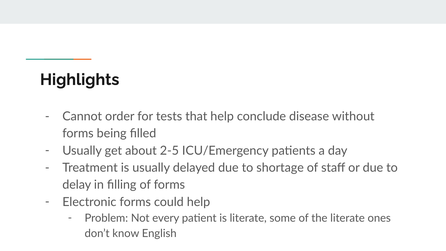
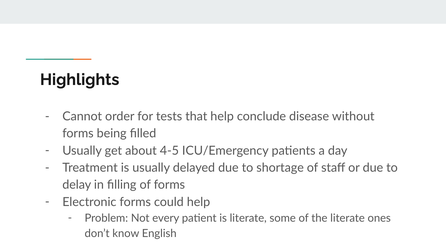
2-5: 2-5 -> 4-5 (169, 151)
